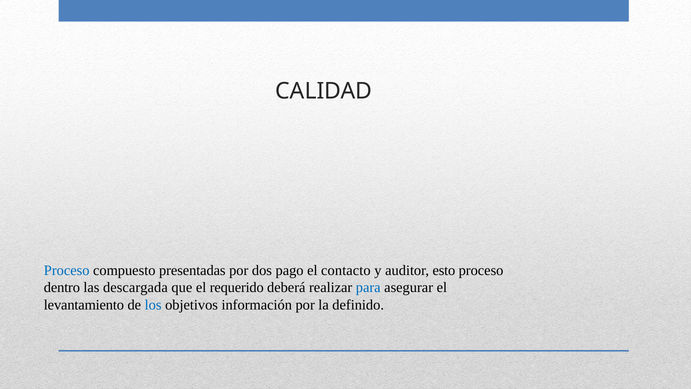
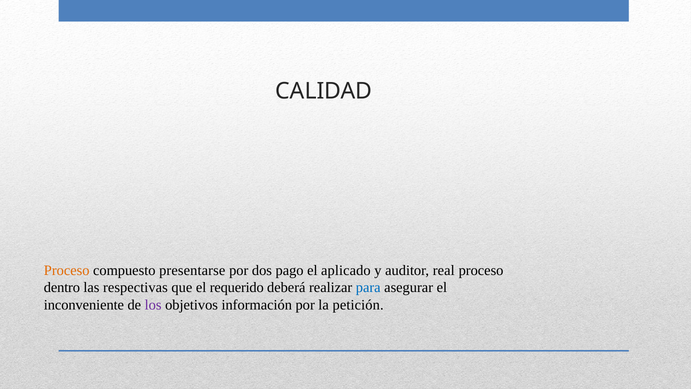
Proceso colour: blue -> orange (67, 270)
presentadas: presentadas -> presentarse (192, 270)
contacto: contacto -> aplicado (346, 270)
esto: esto -> real (444, 270)
descargada: descargada -> respectivas (135, 287)
levantamiento: levantamiento -> inconveniente (84, 305)
los colour: blue -> purple (153, 305)
definido: definido -> petición (358, 305)
